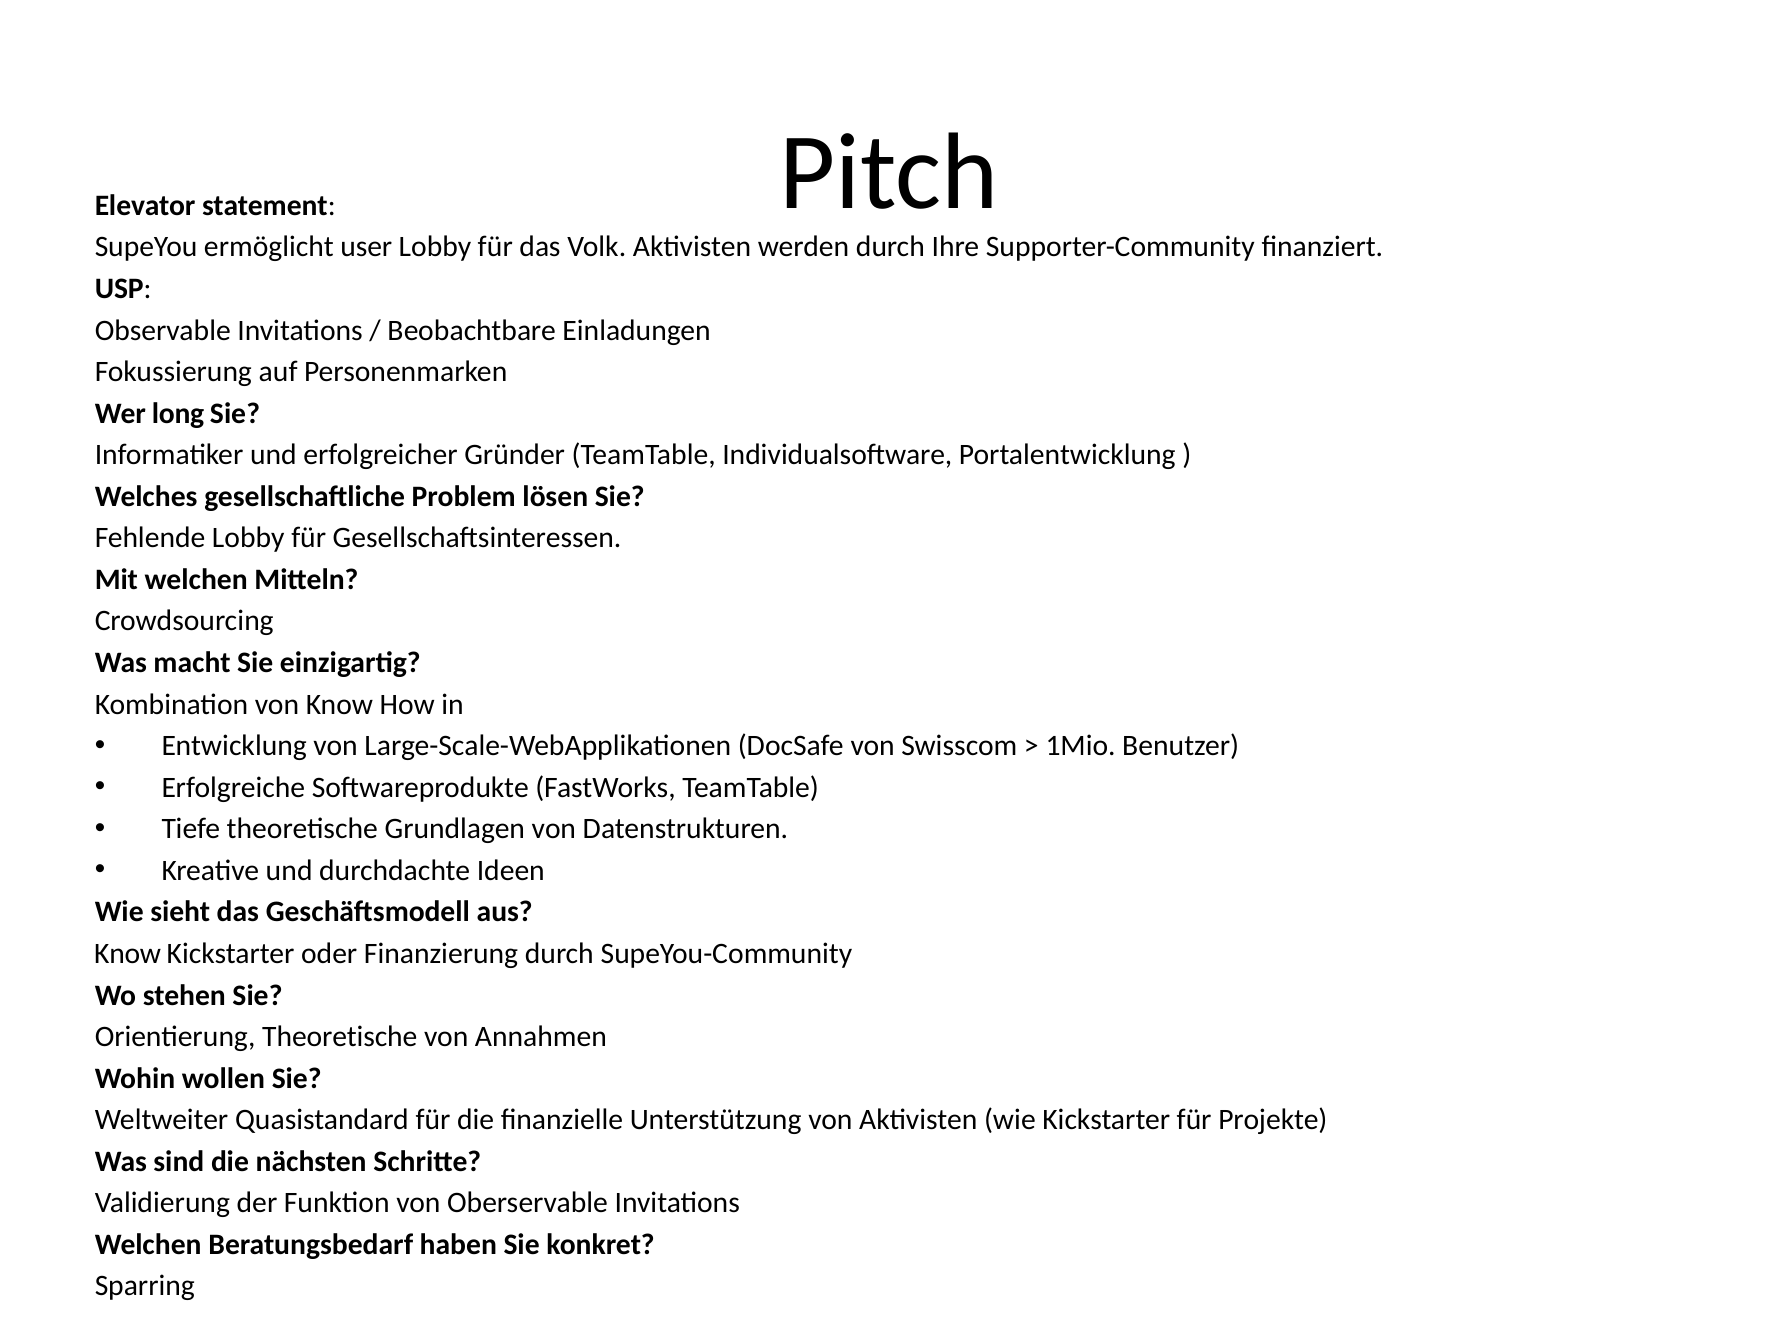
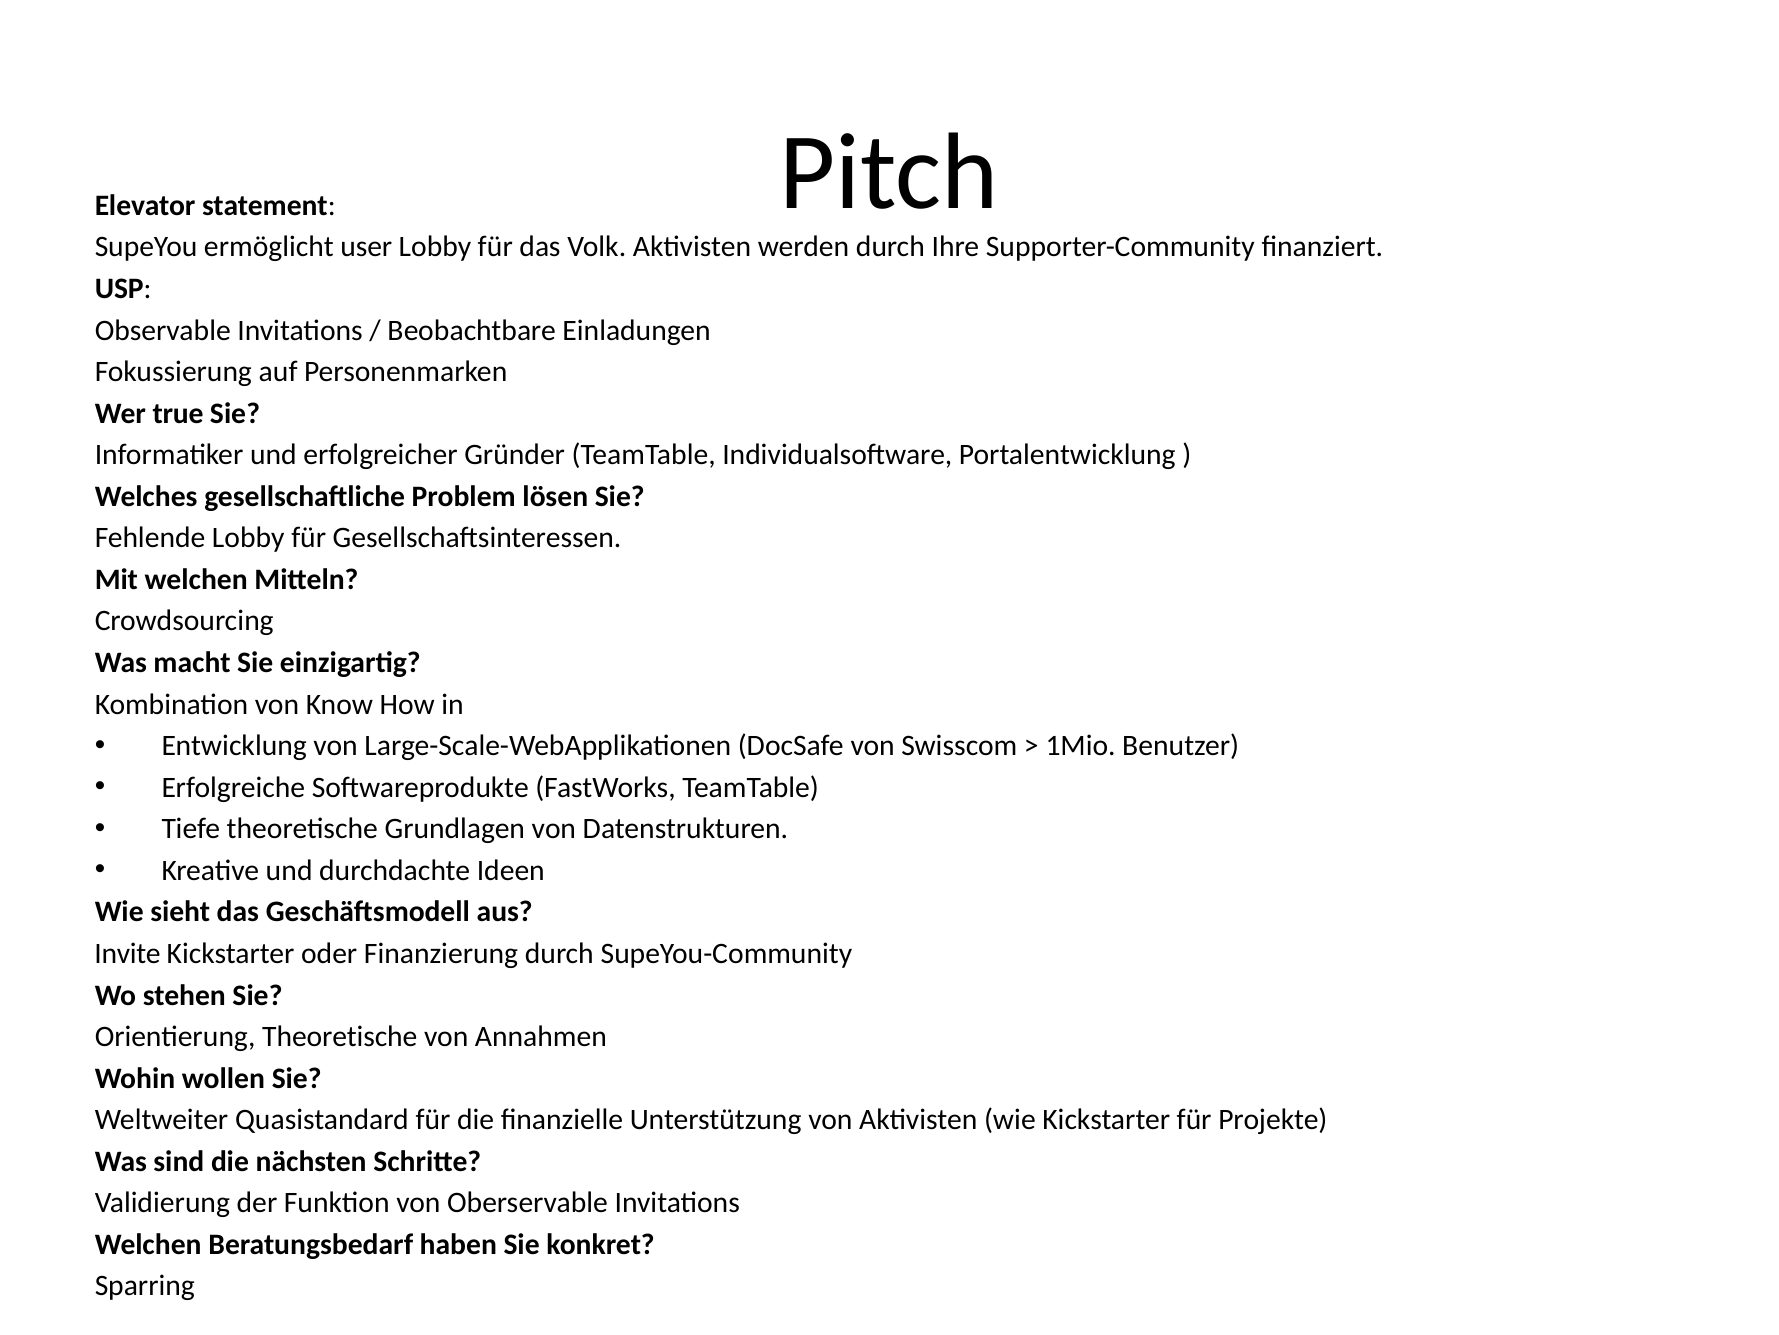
long: long -> true (178, 413)
Know: Know -> Invite (128, 953)
